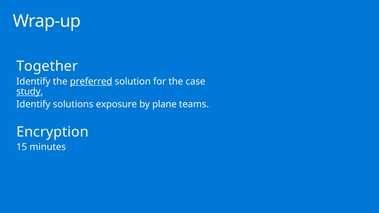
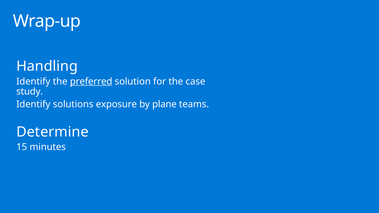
Together: Together -> Handling (47, 66)
study underline: present -> none (30, 92)
Encryption: Encryption -> Determine (52, 132)
